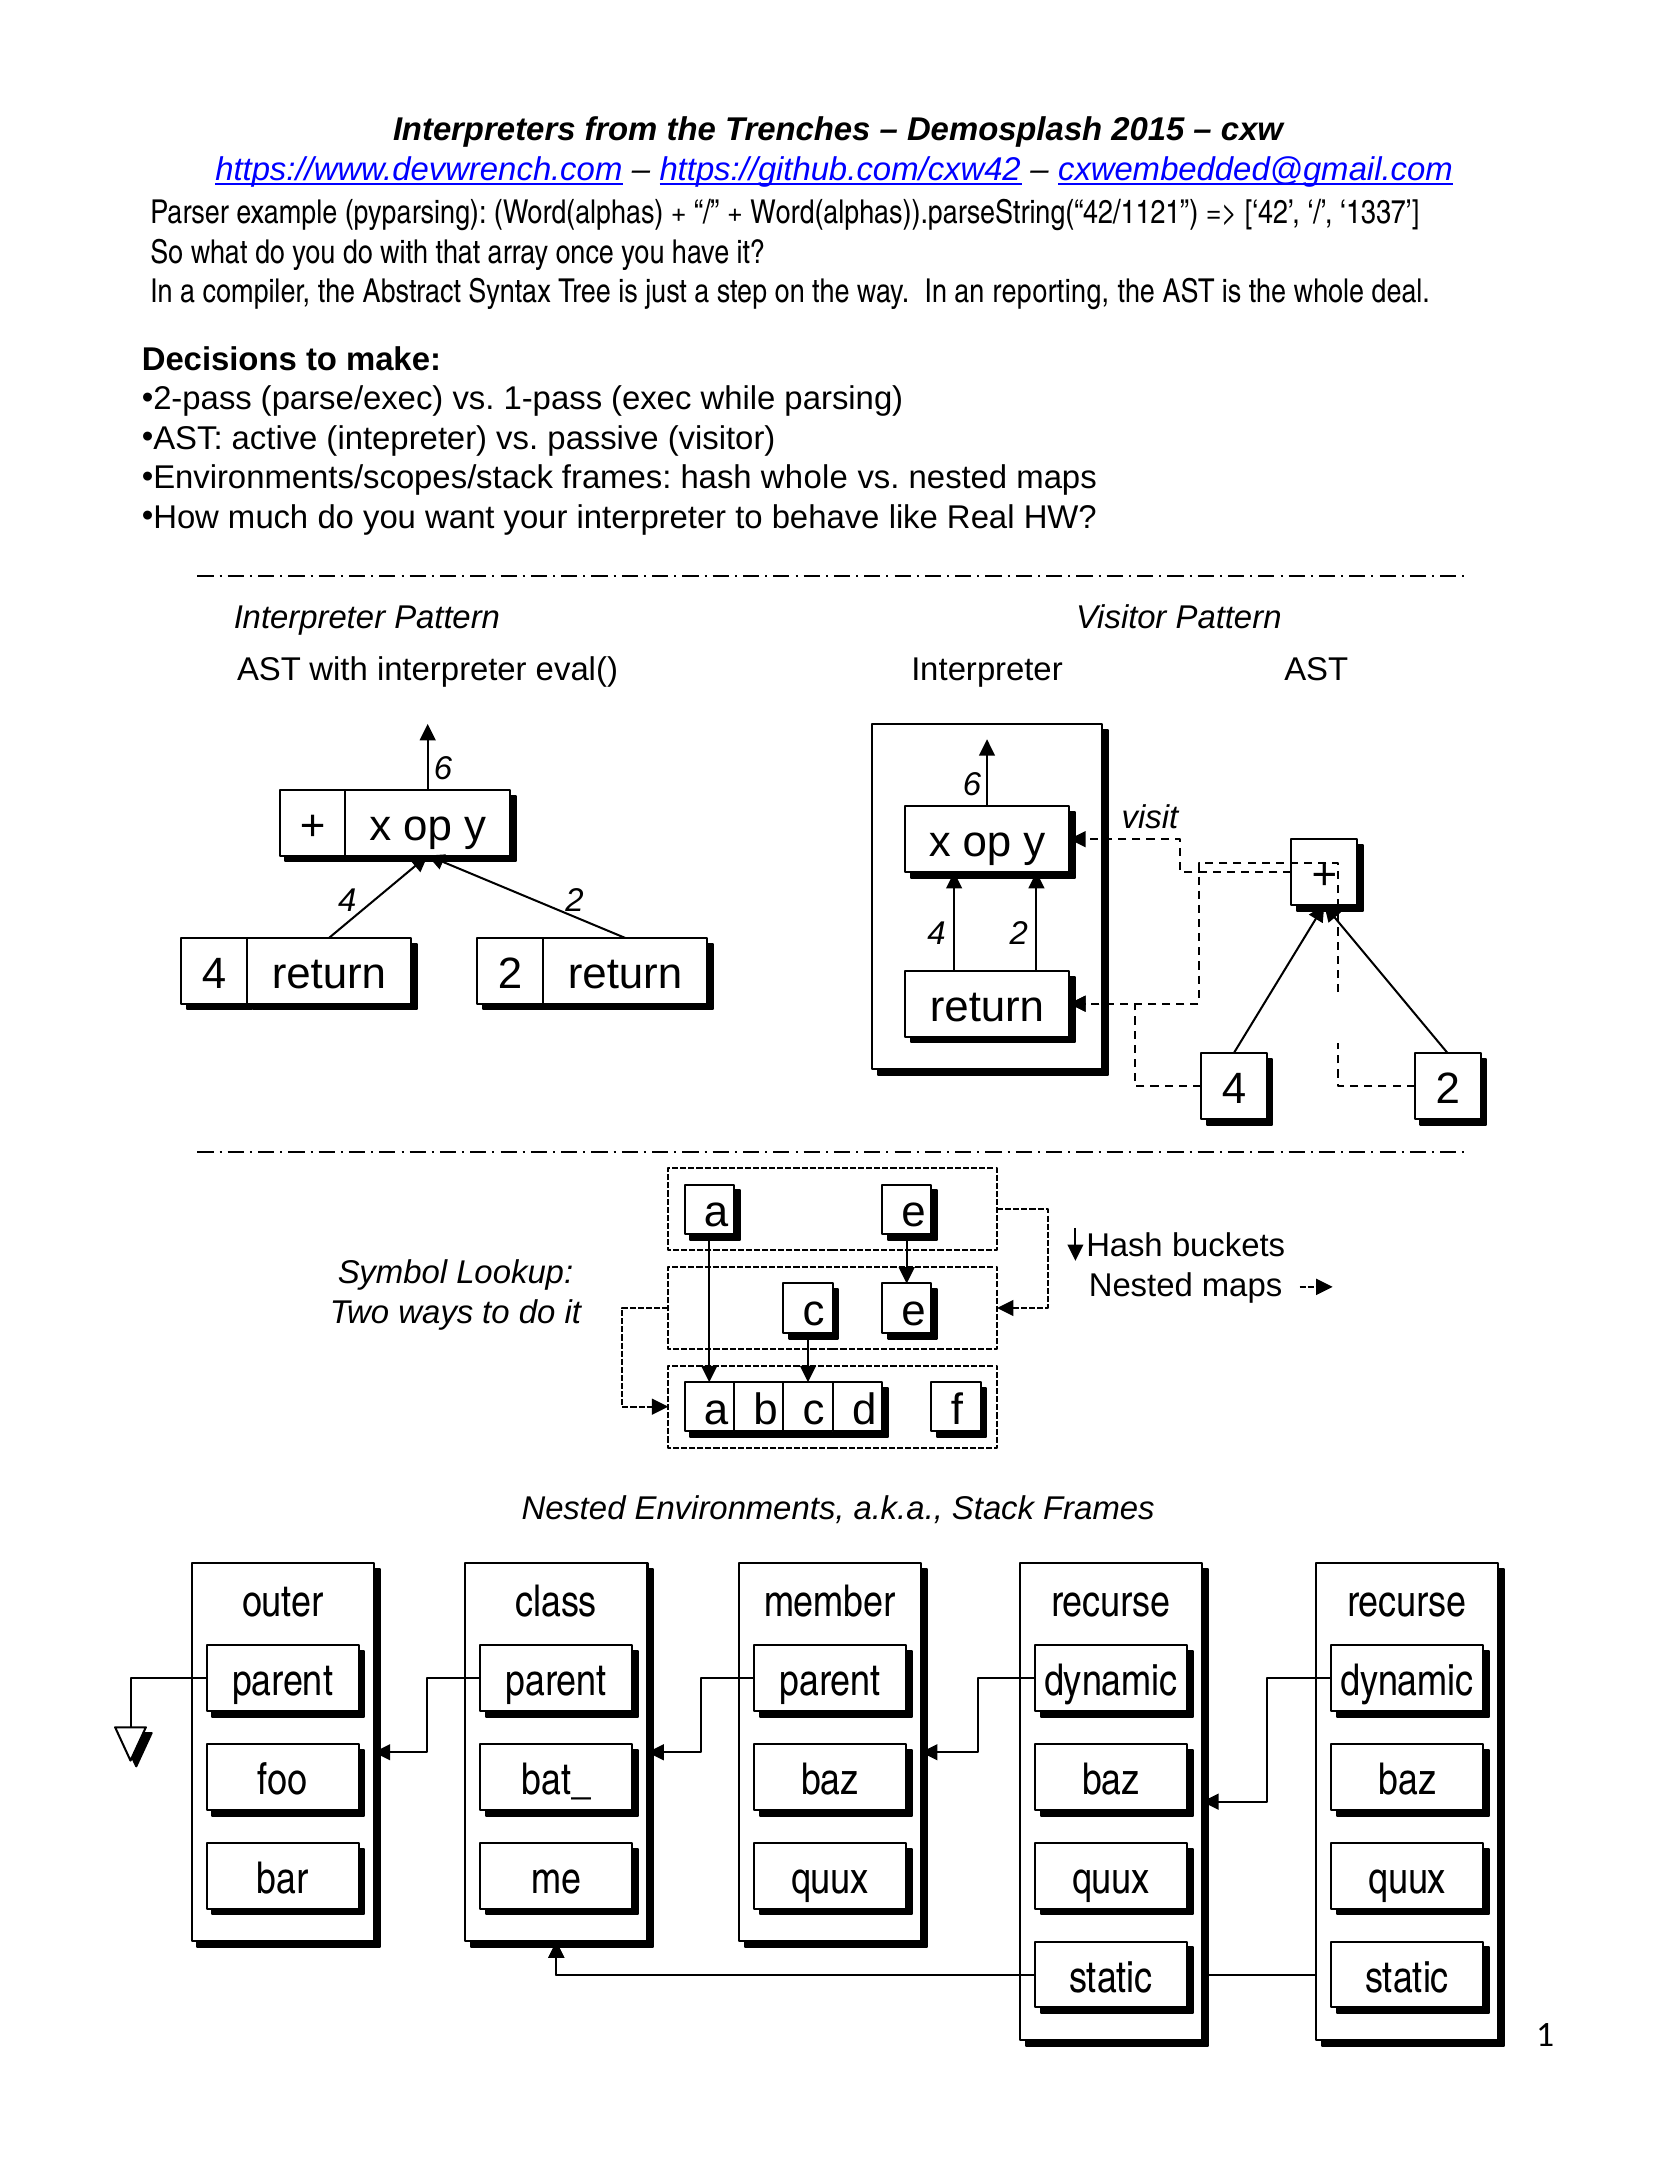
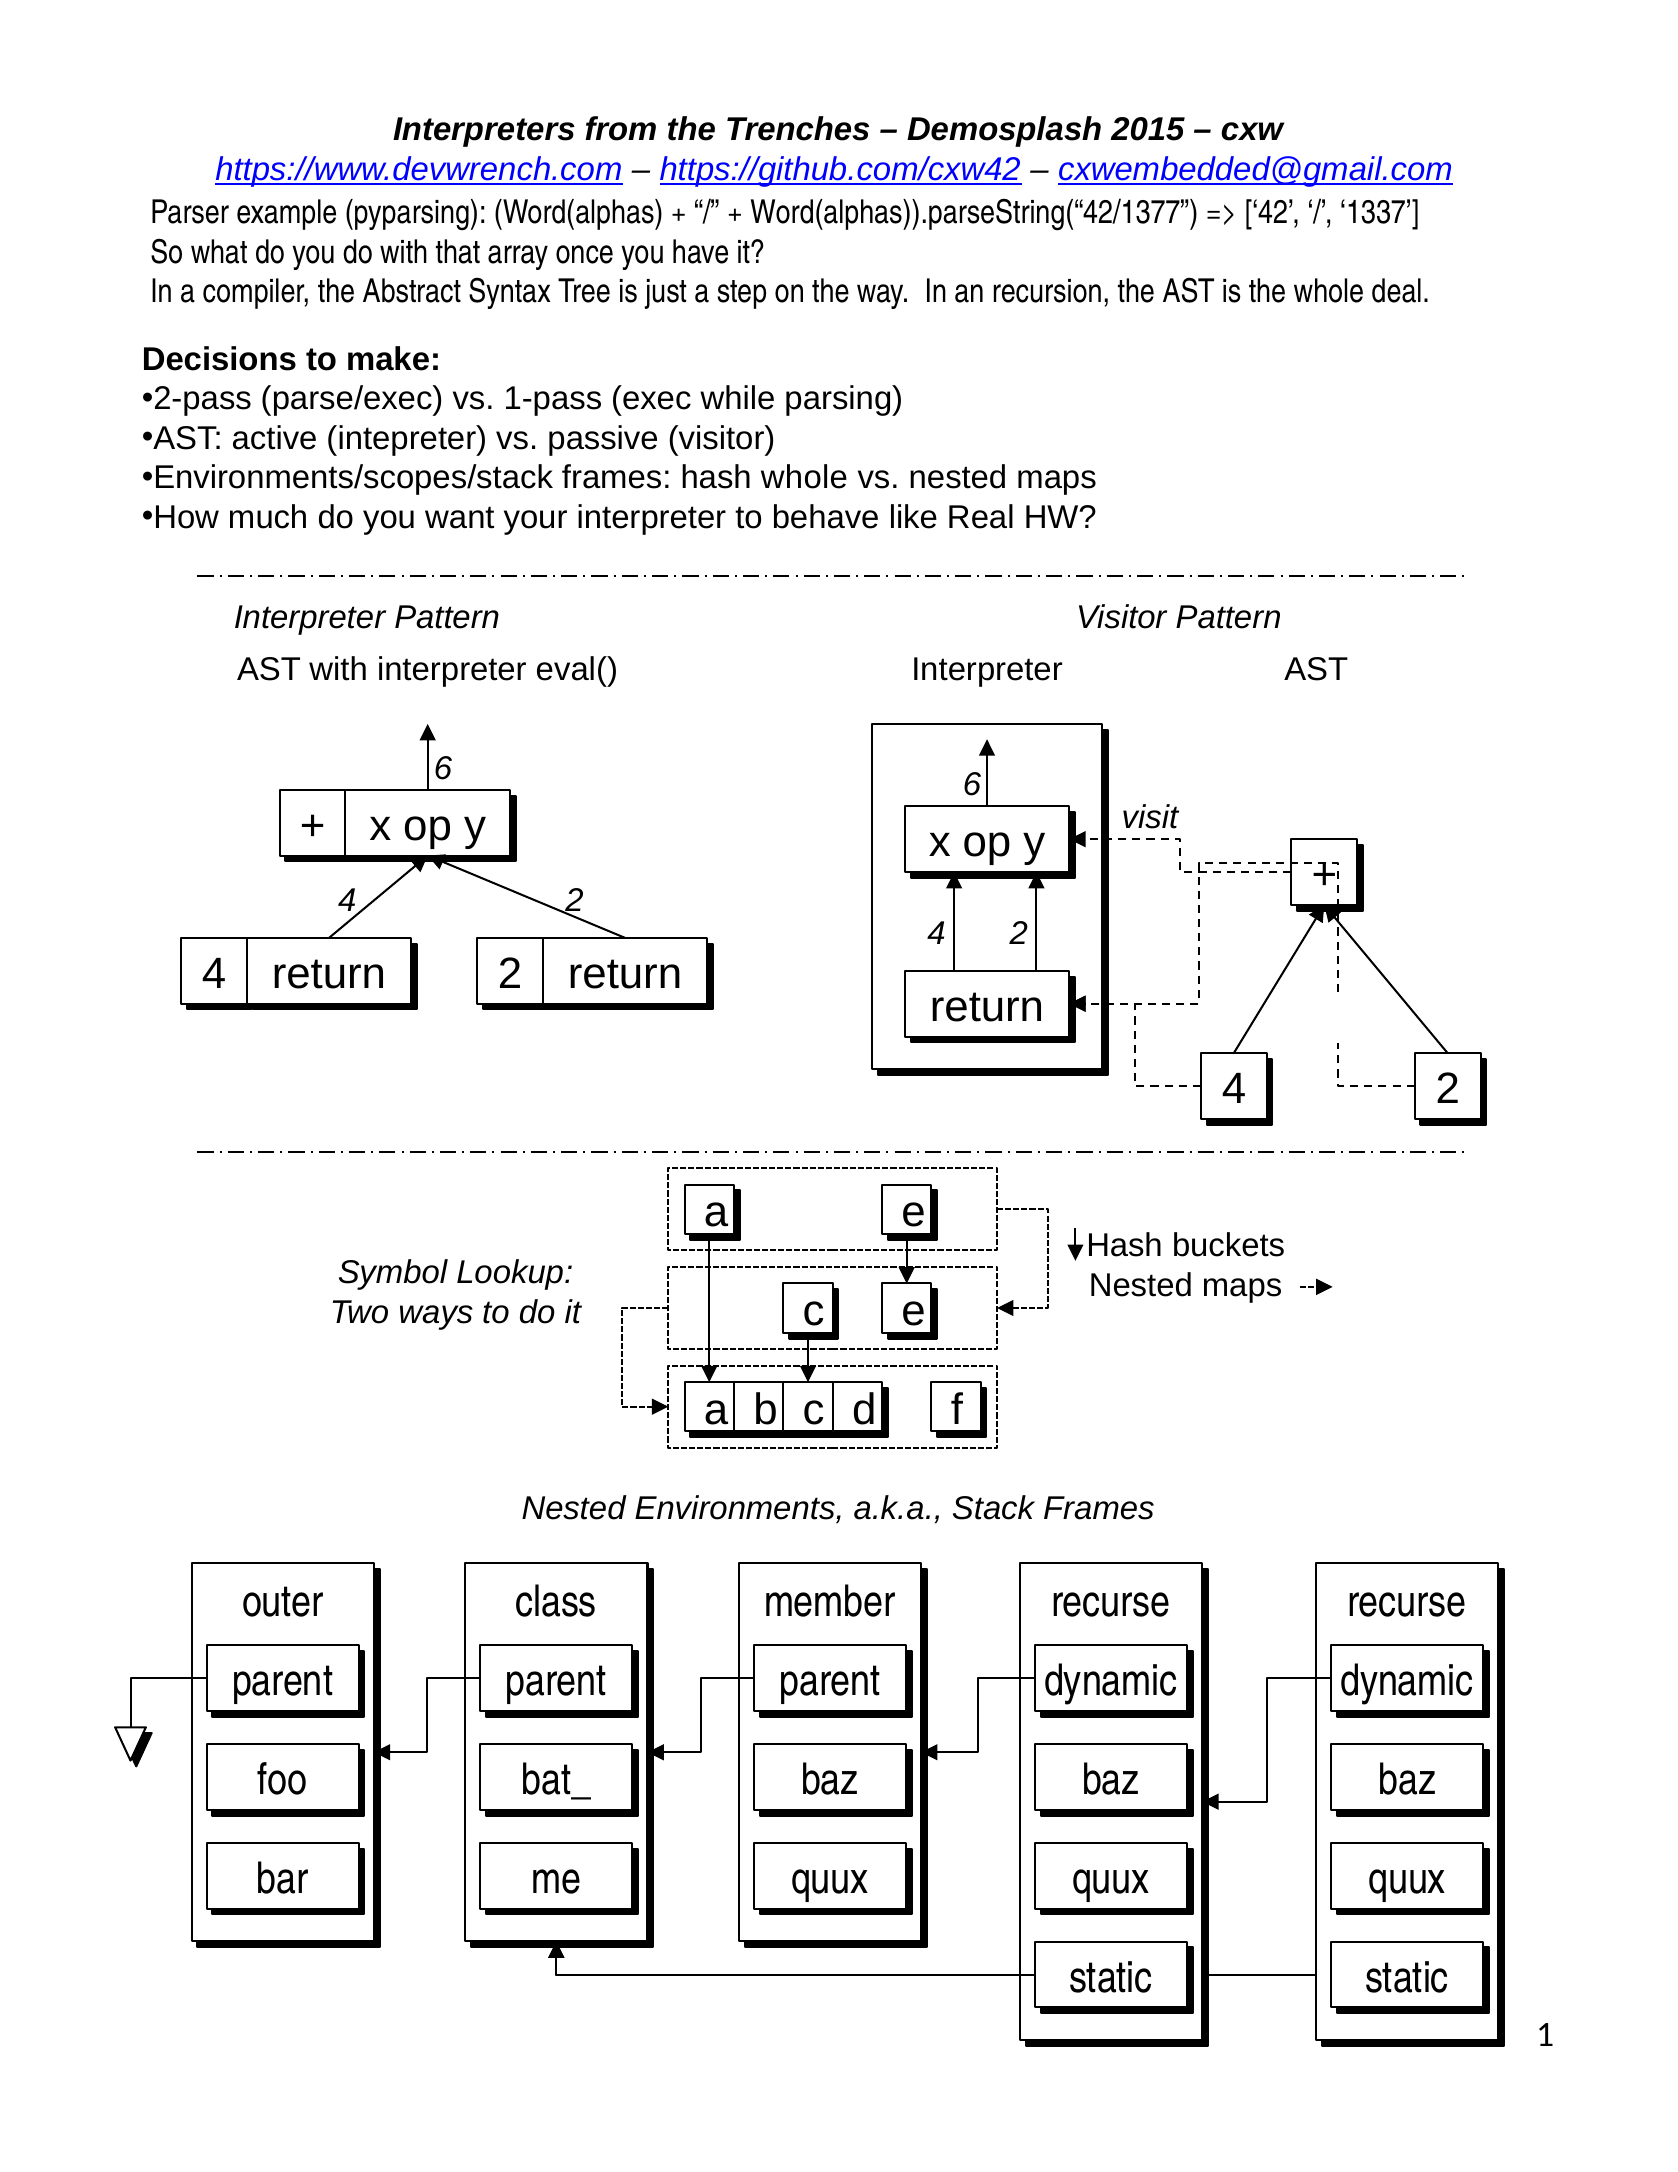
Word(alphas)).parseString(“42/1121: Word(alphas)).parseString(“42/1121 -> Word(alphas)).parseString(“42/1377 (974, 213)
reporting: reporting -> recursion (1051, 292)
